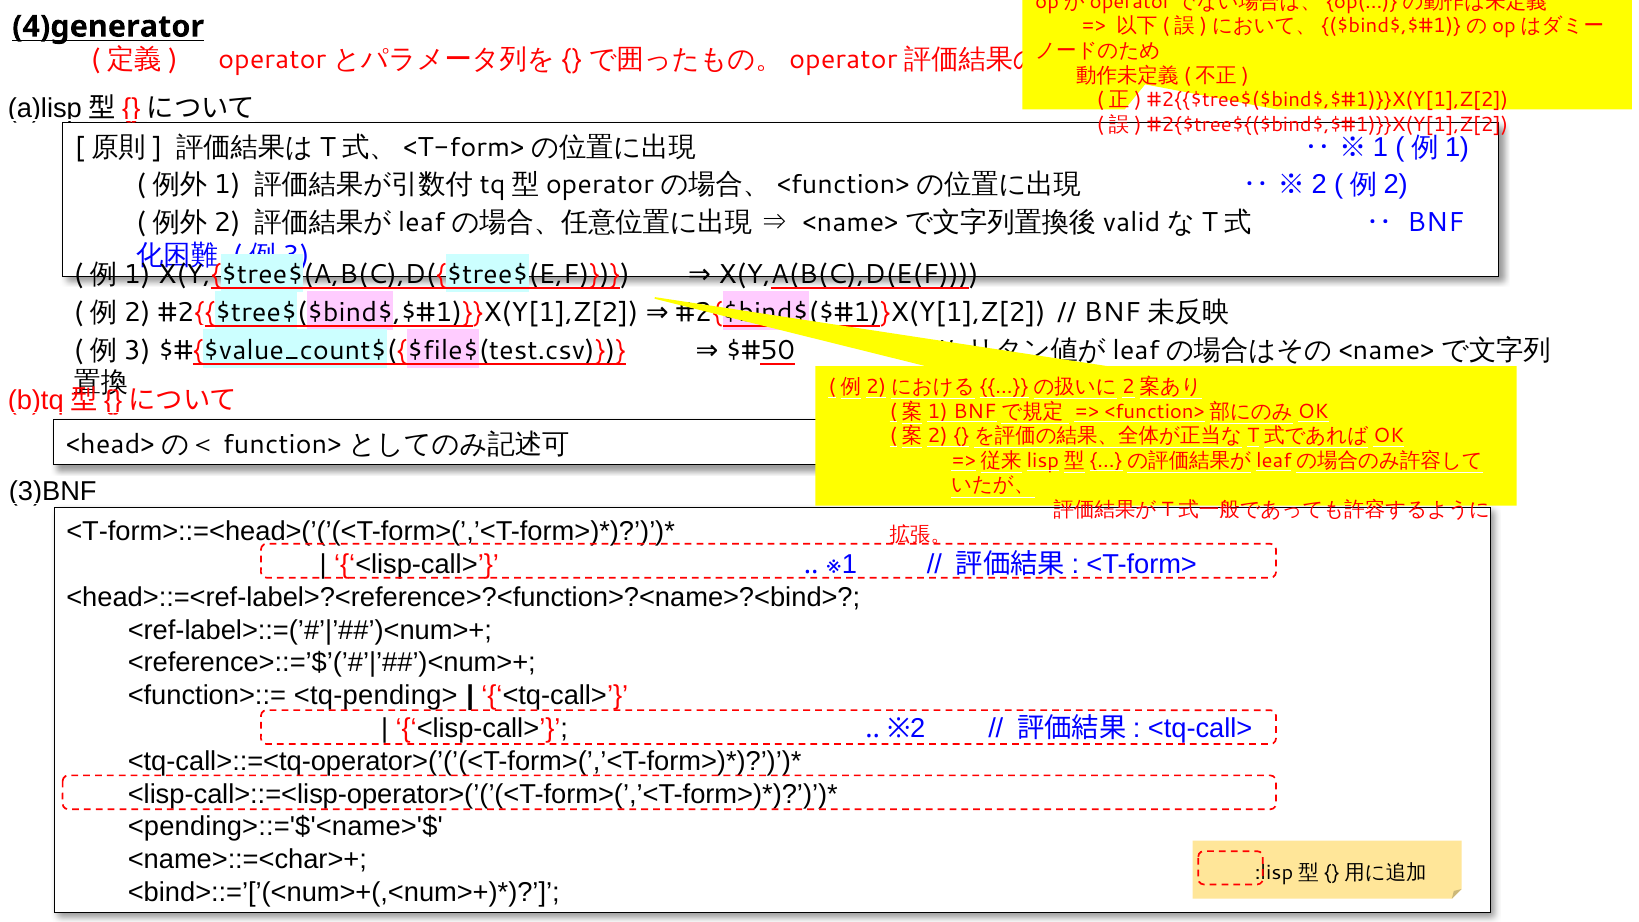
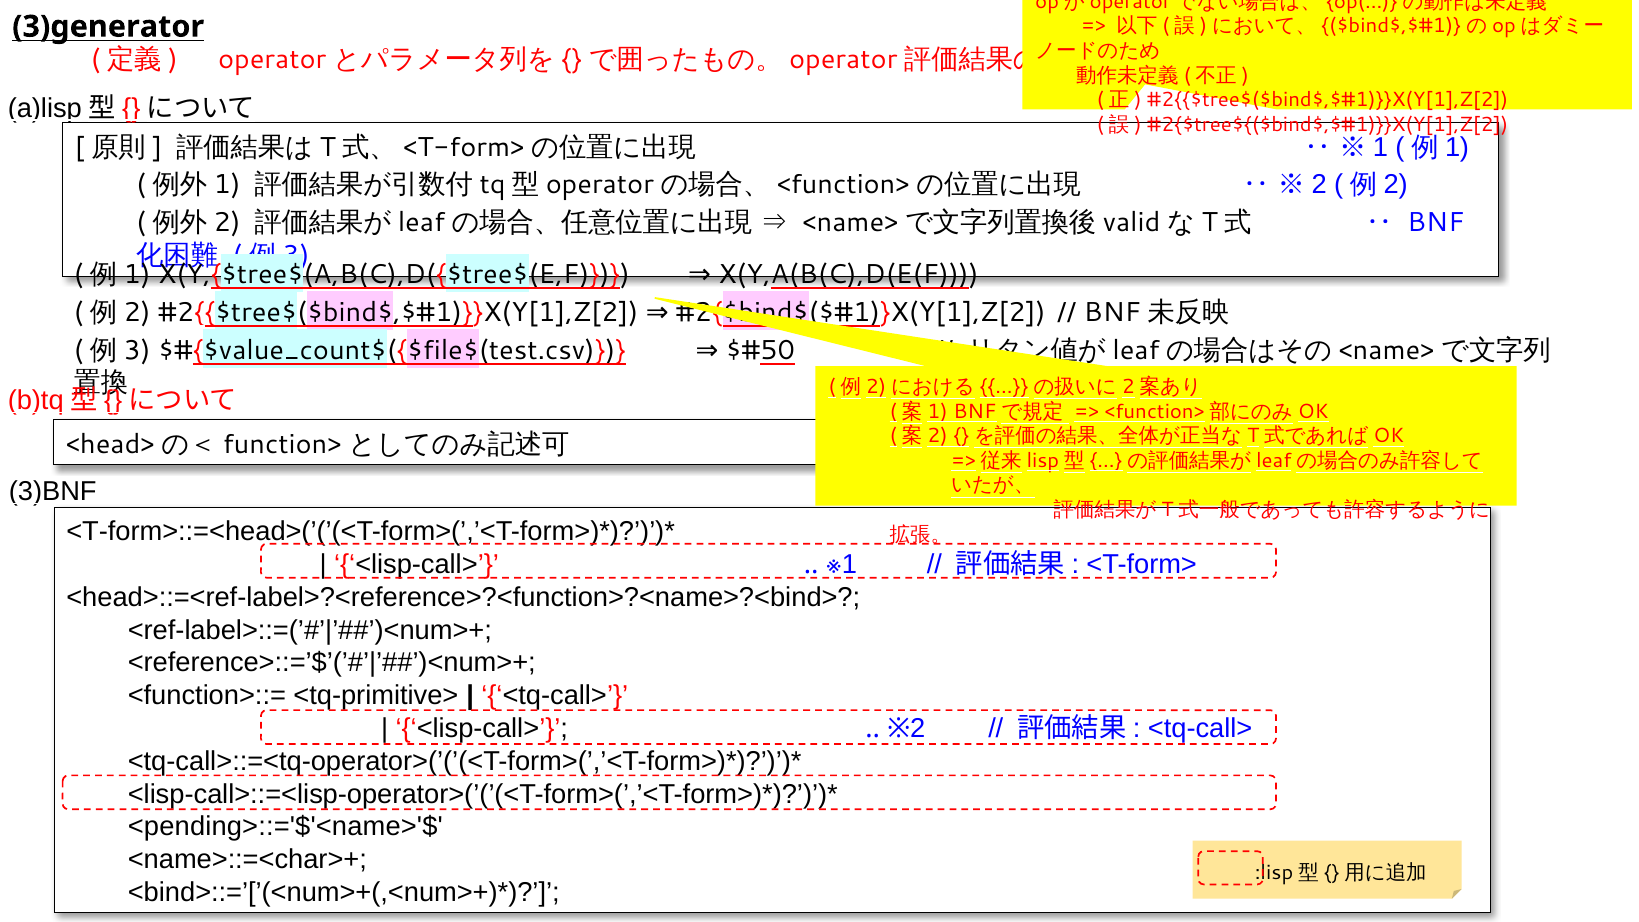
4)generator: 4)generator -> 3)generator (108, 27)
<tq-pending>: <tq-pending> -> <tq-primitive> (376, 696)
